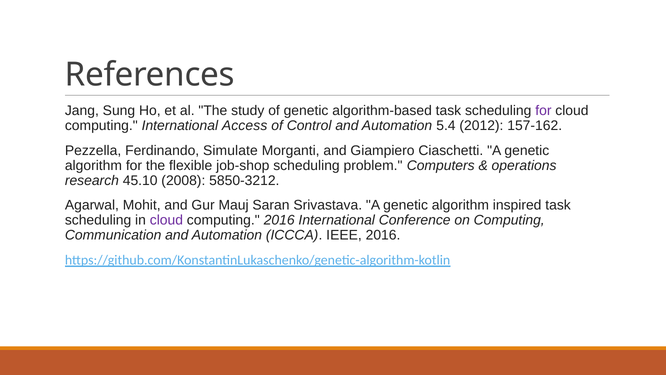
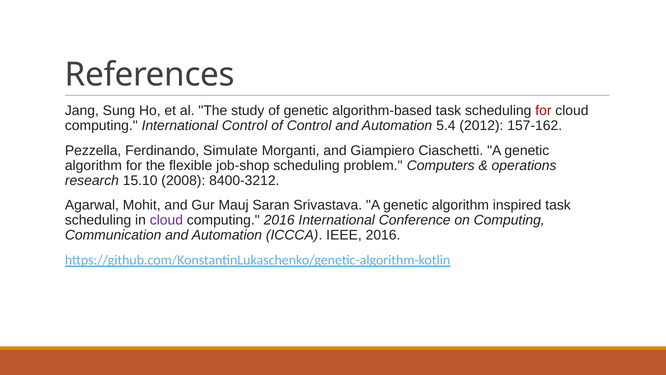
for colour: purple -> red (543, 111)
International Access: Access -> Control (245, 126)
45.10: 45.10 -> 15.10 (140, 180)
5850-3212: 5850-3212 -> 8400-3212 (244, 180)
